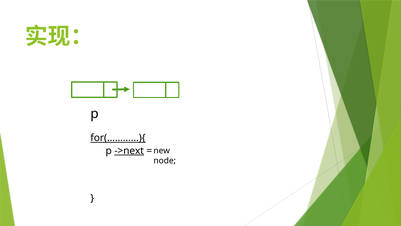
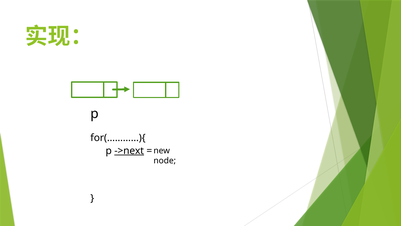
for(…………){ underline: present -> none (118, 138)
